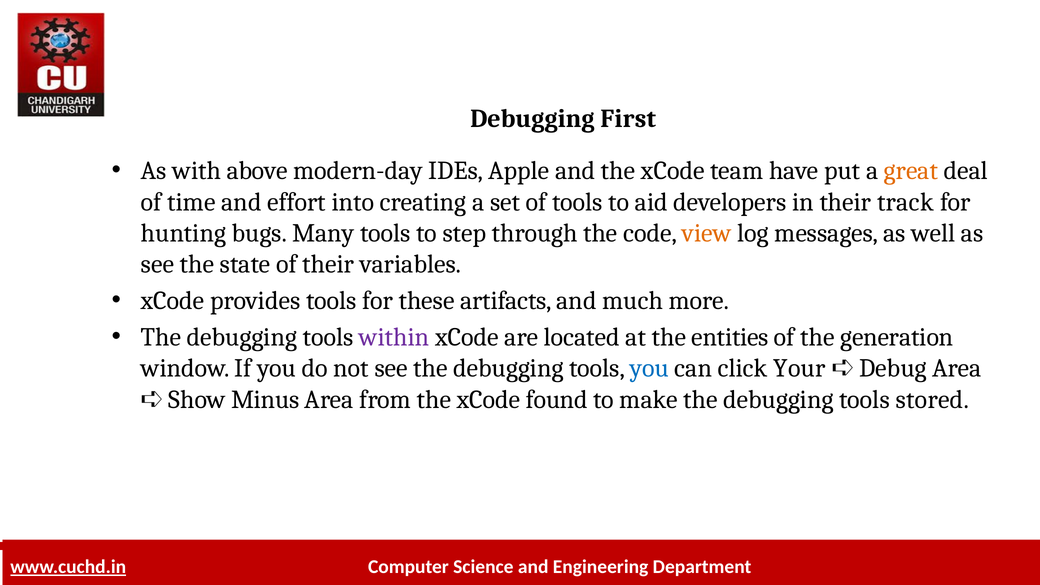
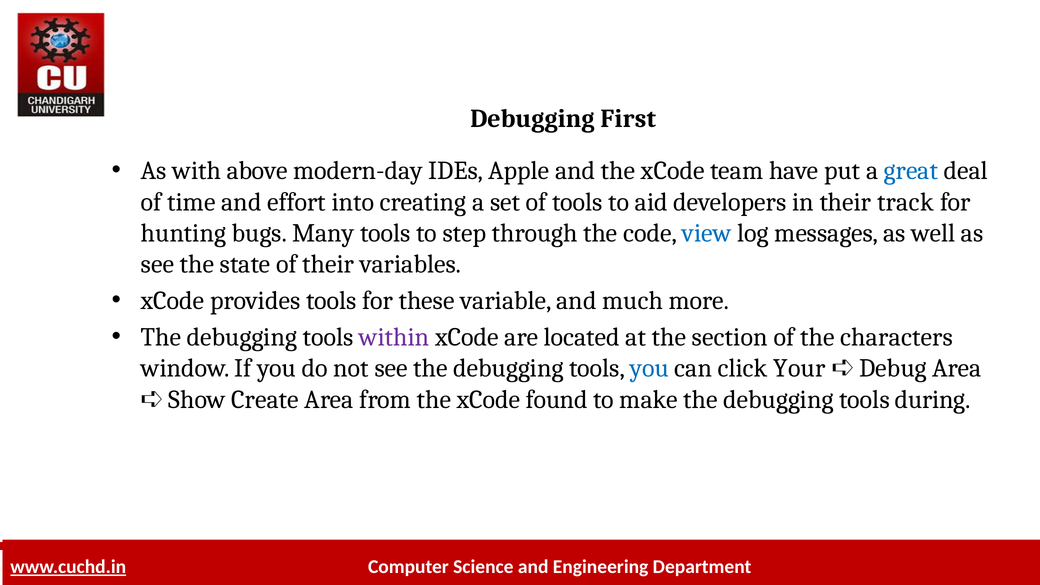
great colour: orange -> blue (911, 171)
view colour: orange -> blue (707, 233)
artifacts: artifacts -> variable (506, 301)
entities: entities -> section (730, 337)
generation: generation -> characters (897, 337)
Minus: Minus -> Create (265, 400)
stored: stored -> during (933, 400)
